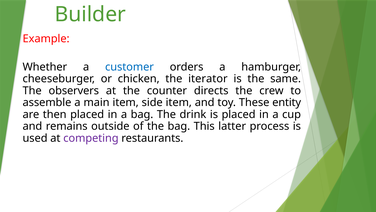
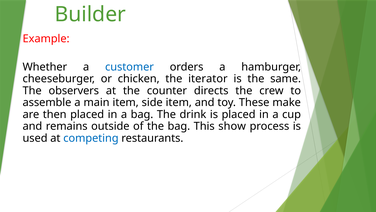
entity: entity -> make (287, 102)
latter: latter -> show (232, 126)
competing colour: purple -> blue (91, 138)
